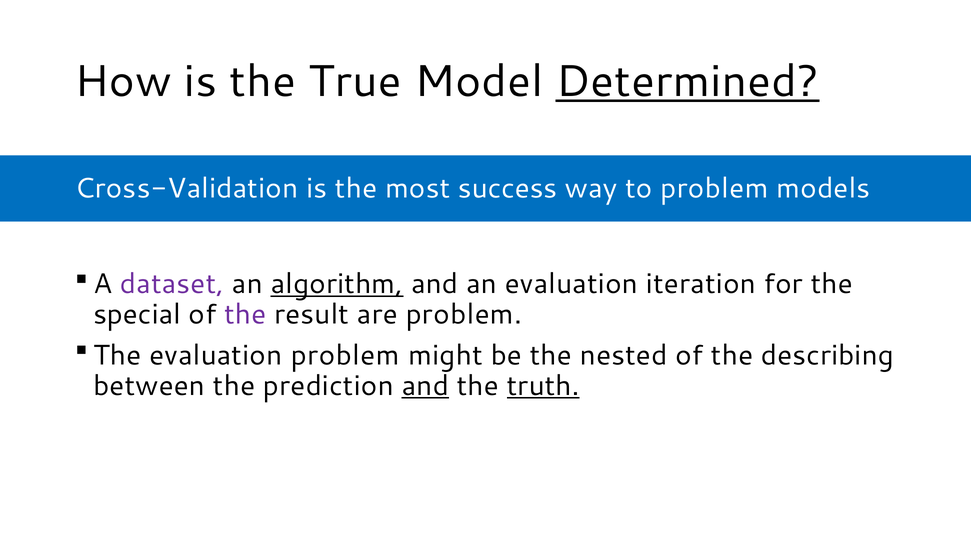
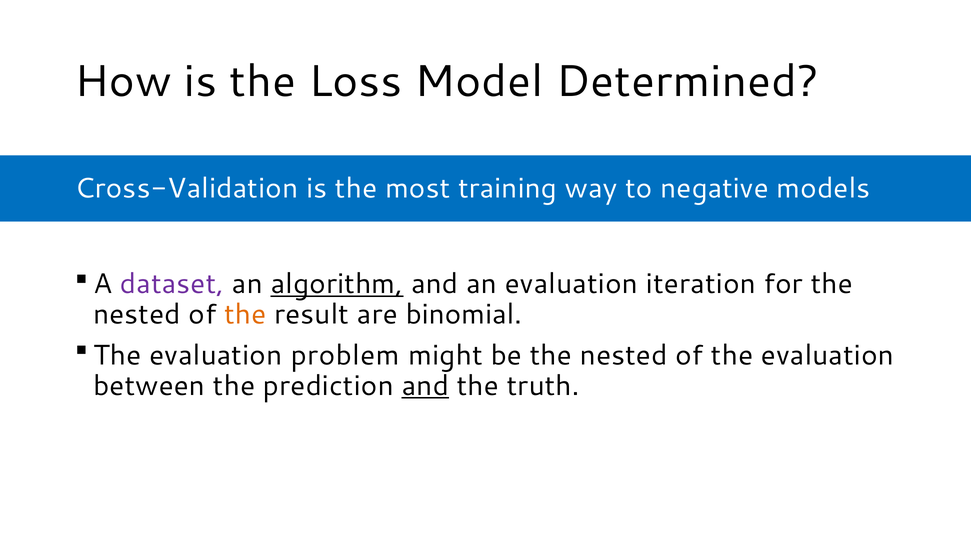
True: True -> Loss (355, 82)
Determined underline: present -> none (688, 82)
success: success -> training (508, 188)
to problem: problem -> negative (715, 188)
special: special -> nested (137, 315)
the colour: purple -> orange (245, 315)
are problem: problem -> binomial (464, 315)
of the describing: describing -> evaluation (827, 355)
truth underline: present -> none (543, 386)
